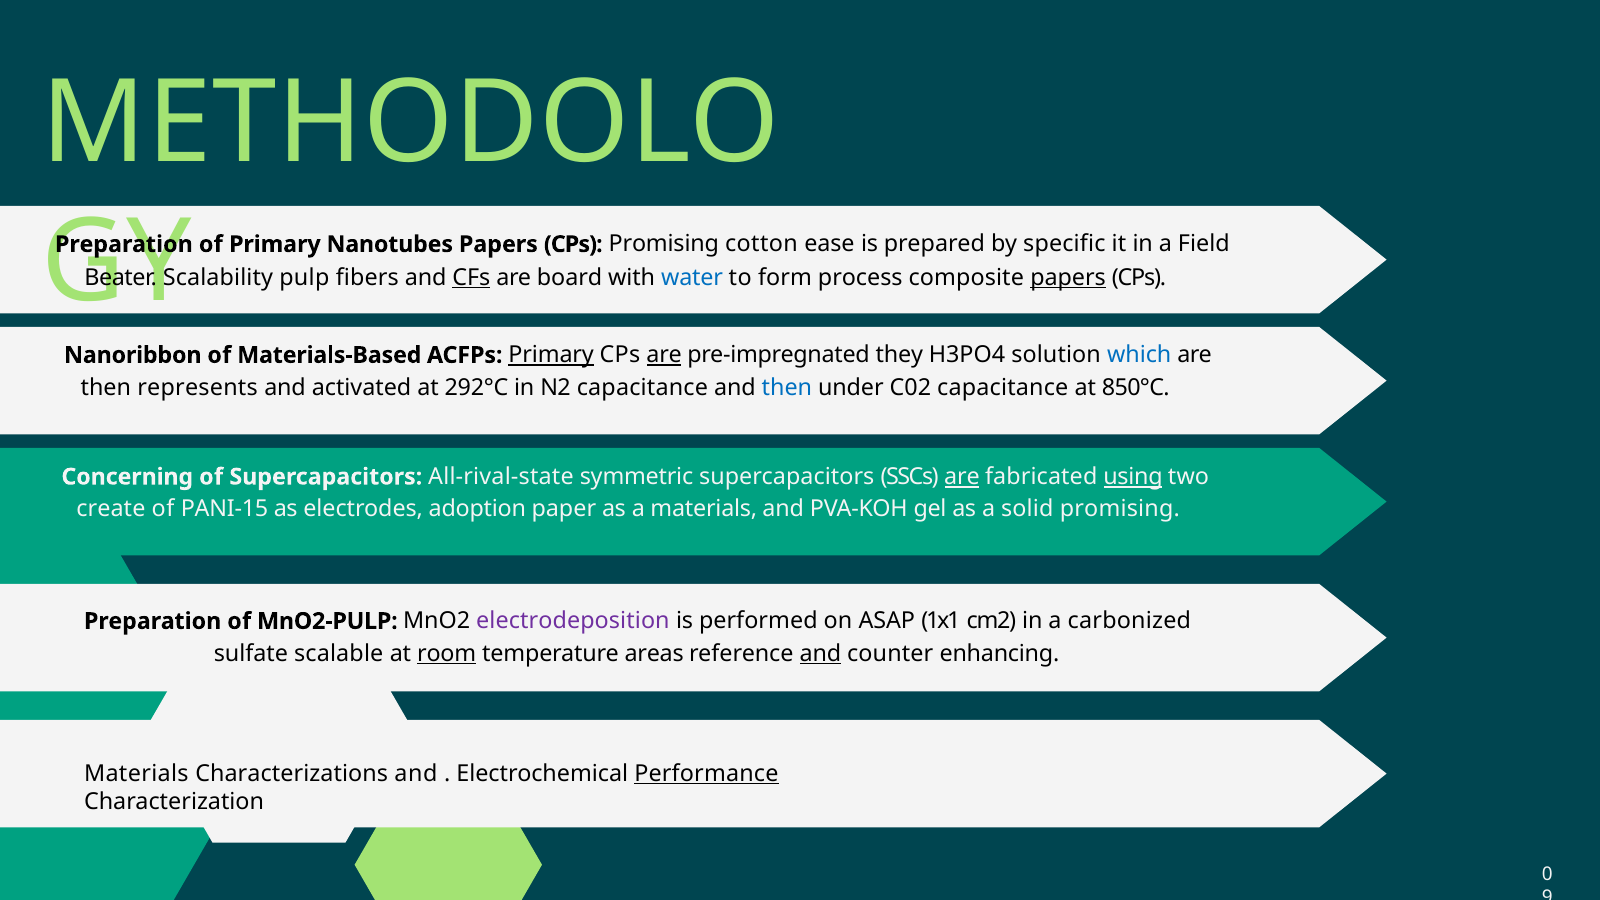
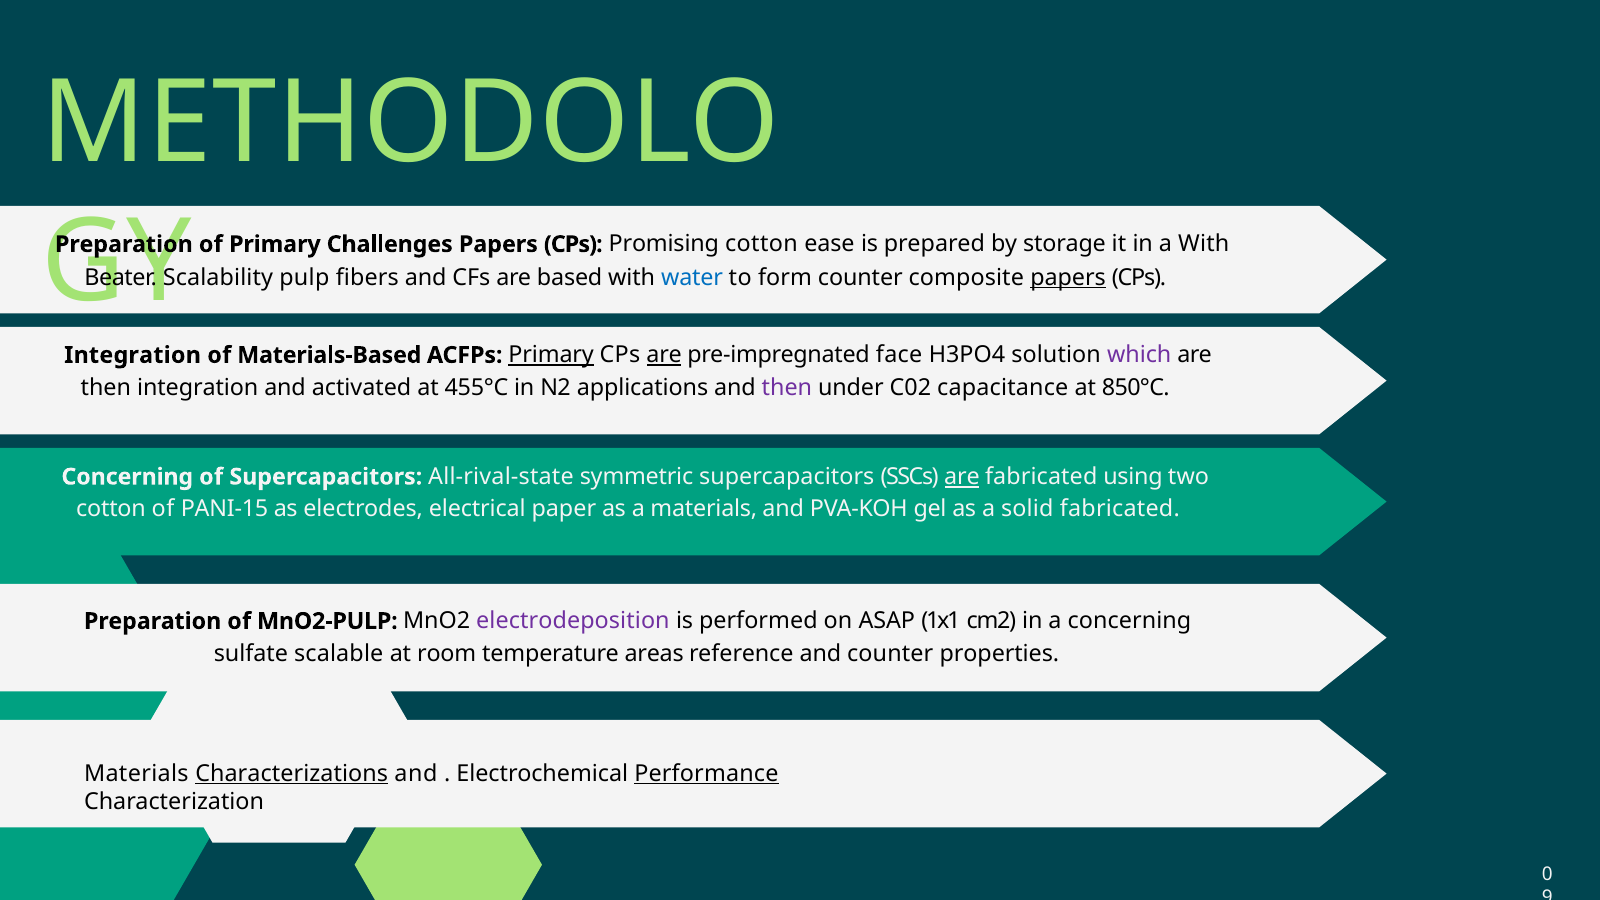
Nanotubes: Nanotubes -> Challenges (390, 244)
specific: specific -> storage (1065, 244)
a Field: Field -> With (1204, 244)
CFs underline: present -> none (471, 277)
board: board -> based (570, 277)
form process: process -> counter (860, 277)
Nanoribbon: Nanoribbon -> Integration (133, 355)
they: they -> face (899, 355)
which colour: blue -> purple (1139, 355)
then represents: represents -> integration (198, 388)
292°C: 292°C -> 455°C (477, 388)
N2 capacitance: capacitance -> applications (643, 388)
then colour: blue -> purple (787, 388)
using underline: present -> none (1133, 477)
create: create -> cotton (111, 509)
adoption: adoption -> electrical (477, 509)
solid promising: promising -> fabricated (1120, 509)
a carbonized: carbonized -> concerning (1129, 621)
room underline: present -> none (447, 654)
and underline: present -> none (820, 654)
enhancing: enhancing -> properties (999, 654)
Characterizations underline: none -> present (292, 773)
